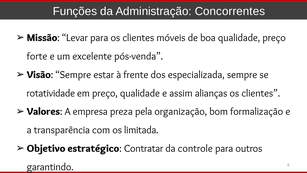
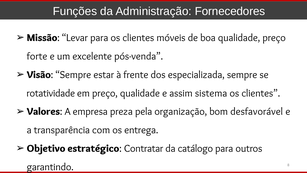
Concorrentes: Concorrentes -> Fornecedores (230, 11)
alianças: alianças -> sistema (211, 93)
formalização: formalização -> desfavorável (257, 111)
limitada: limitada -> entrega (141, 130)
controle: controle -> catálogo (195, 148)
